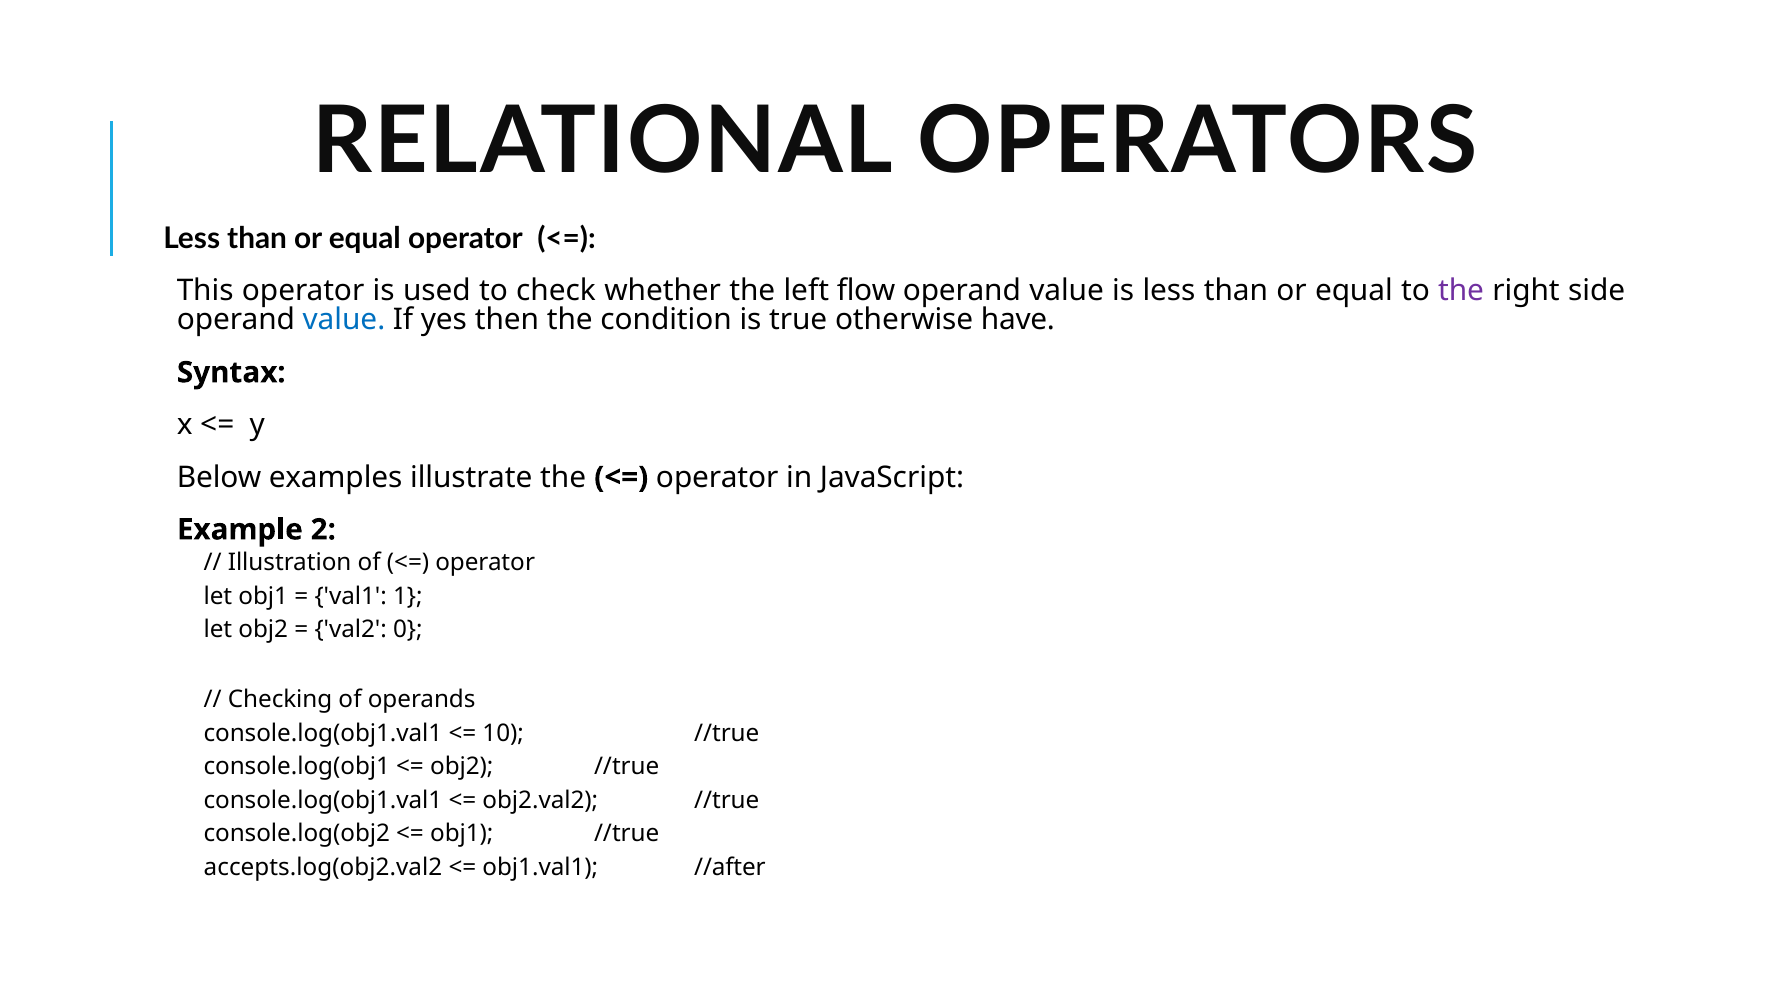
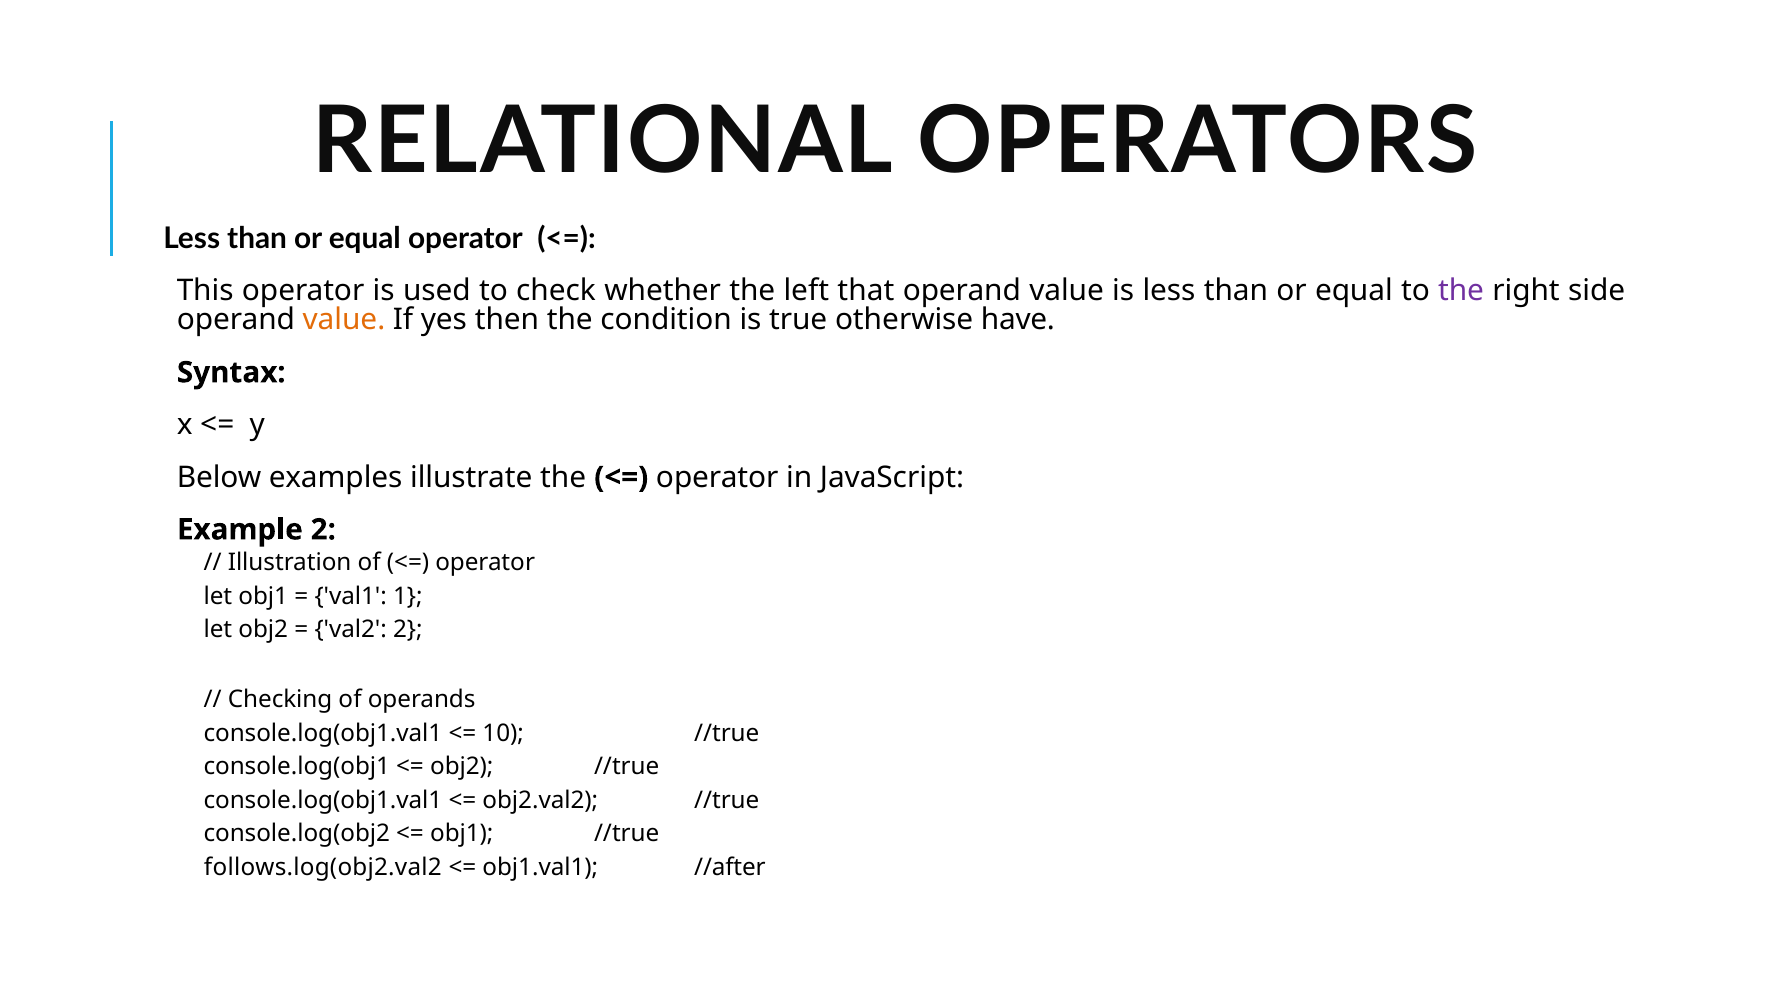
flow: flow -> that (866, 291)
value colour: blue -> orange (344, 320)
val2 0: 0 -> 2 (408, 630)
accepts.log(obj2.val2: accepts.log(obj2.val2 -> follows.log(obj2.val2 (323, 868)
